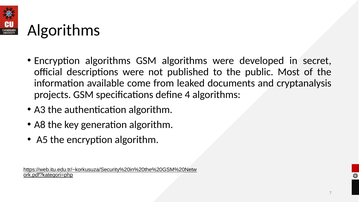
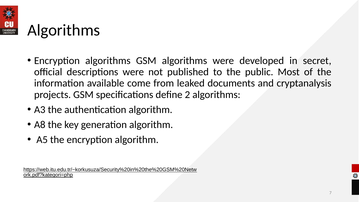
4: 4 -> 2 (187, 95)
